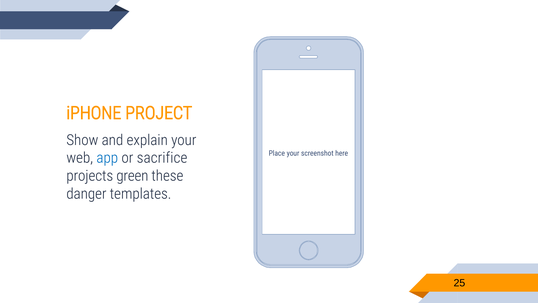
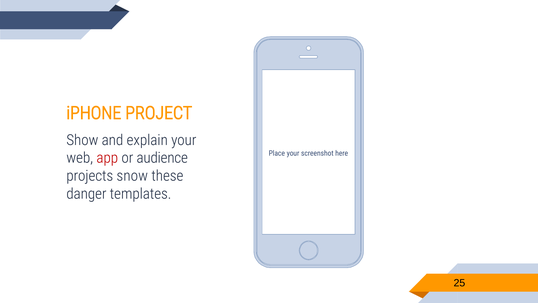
app colour: blue -> red (107, 158)
sacrifice: sacrifice -> audience (162, 158)
green: green -> snow (132, 176)
